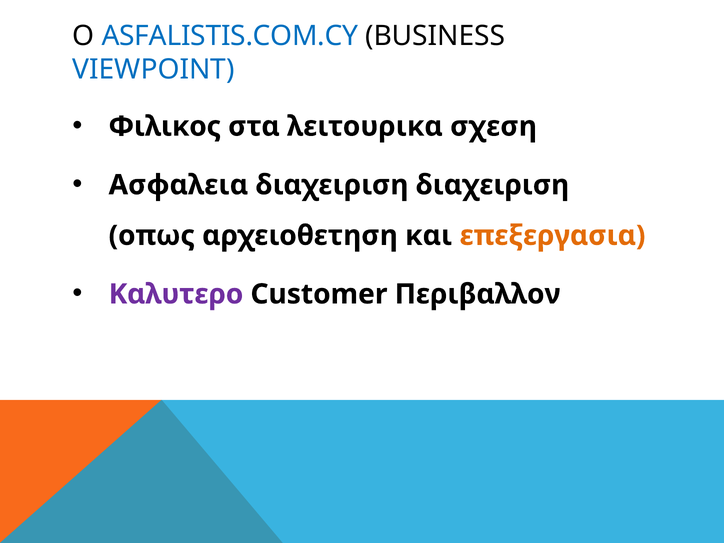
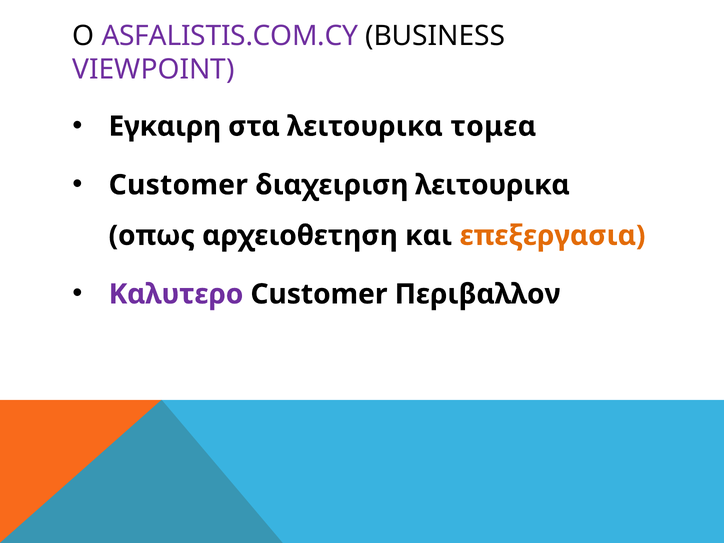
ASFALISTIS.COM.CY colour: blue -> purple (230, 36)
VIEWPOINT colour: blue -> purple (153, 70)
Φιλικος: Φιλικος -> Εγκαιρη (165, 126)
σχεση: σχεση -> τομεα (493, 126)
Ασφαλεια: Ασφαλεια -> Customer (178, 185)
διαχειριση διαχειριση: διαχειριση -> λειτουρικα (492, 185)
